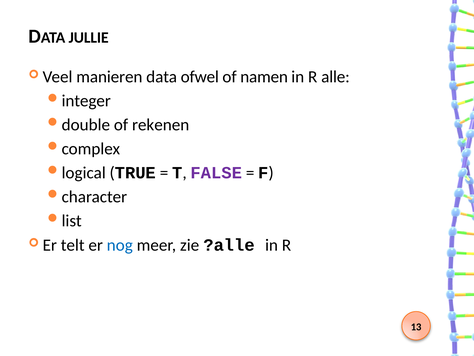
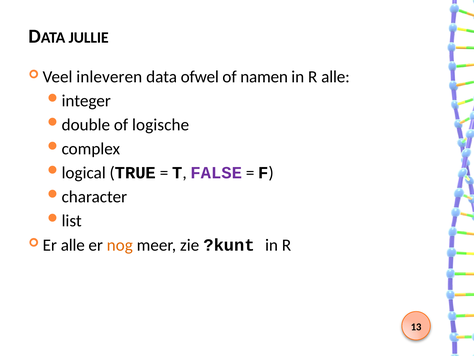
manieren: manieren -> inleveren (109, 77)
rekenen: rekenen -> logische (161, 125)
Er telt: telt -> alle (73, 245)
nog colour: blue -> orange (120, 245)
?alle: ?alle -> ?kunt (229, 245)
